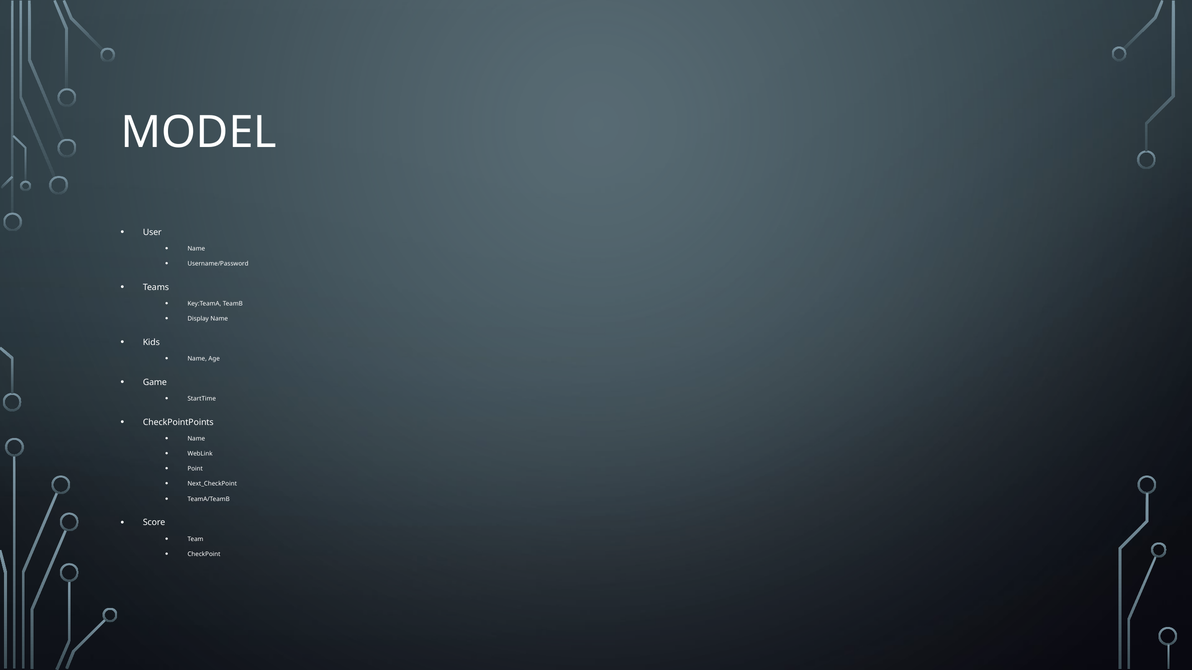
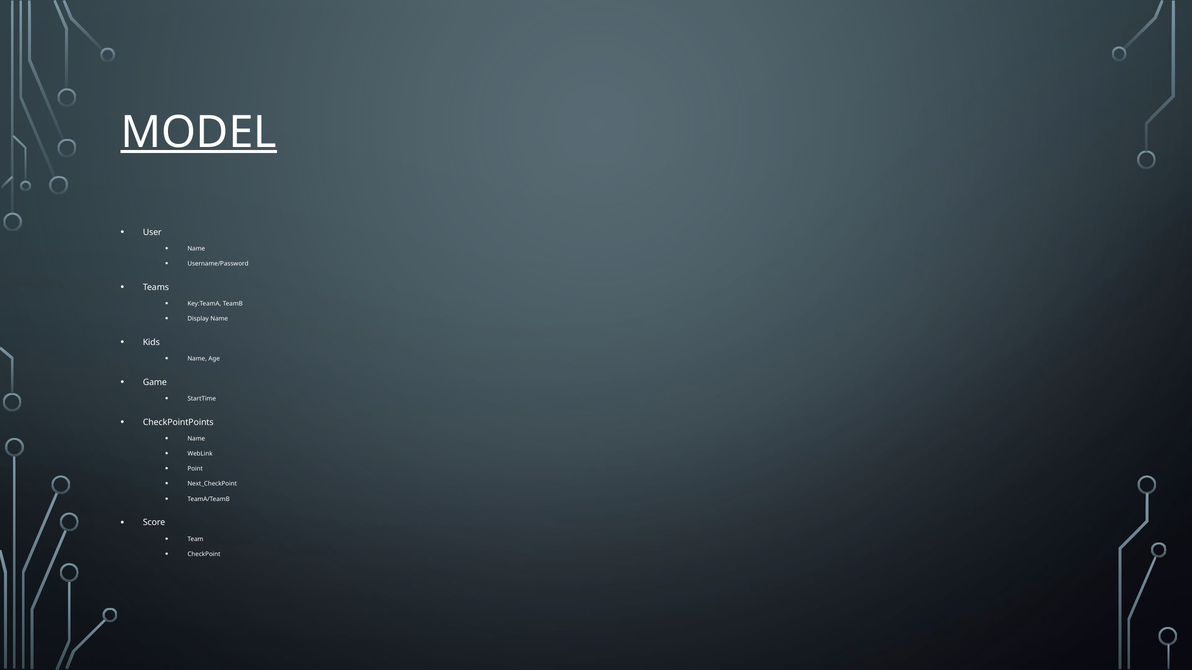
MODEL underline: none -> present (199, 132)
